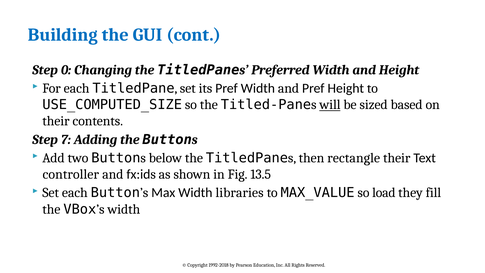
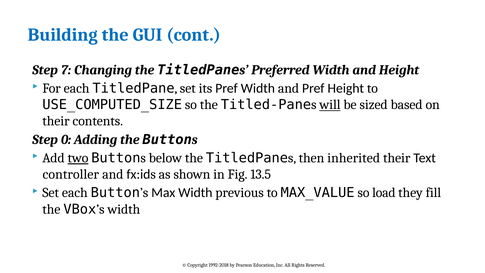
0: 0 -> 7 (66, 70)
7: 7 -> 0 (66, 139)
two underline: none -> present (78, 158)
rectangle: rectangle -> inherited (354, 158)
libraries: libraries -> previous (240, 193)
